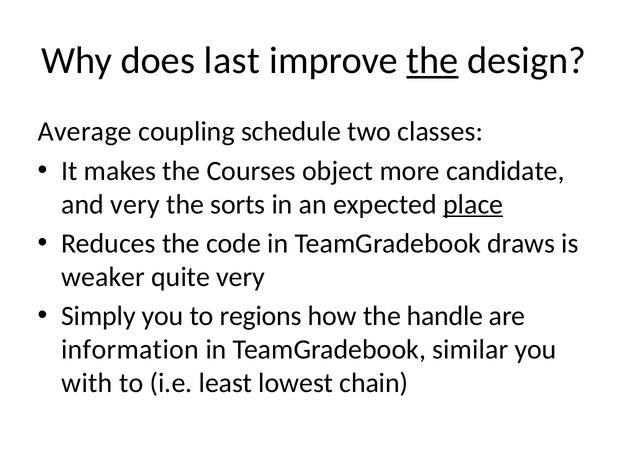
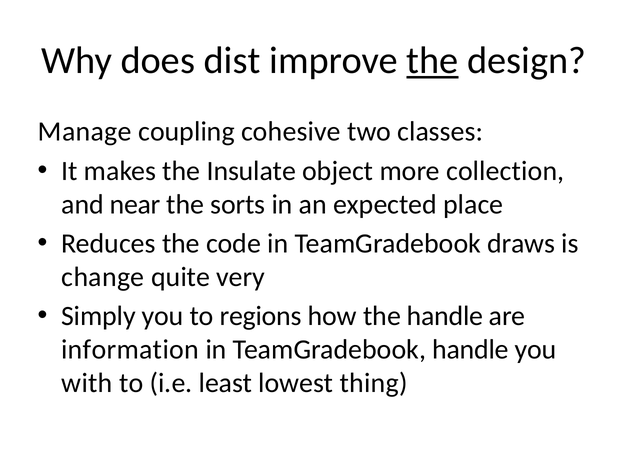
last: last -> dist (232, 61)
Average: Average -> Manage (85, 132)
schedule: schedule -> cohesive (291, 132)
Courses: Courses -> Insulate (251, 171)
candidate: candidate -> collection (505, 171)
and very: very -> near (135, 204)
place underline: present -> none (473, 204)
weaker: weaker -> change (103, 277)
TeamGradebook similar: similar -> handle (471, 350)
chain: chain -> thing (374, 383)
